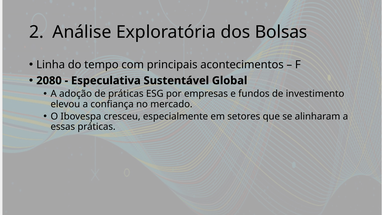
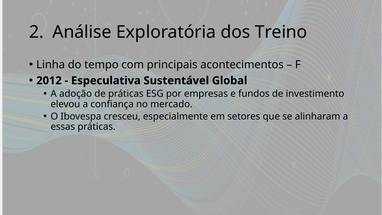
Bolsas: Bolsas -> Treino (281, 32)
2080: 2080 -> 2012 (49, 81)
